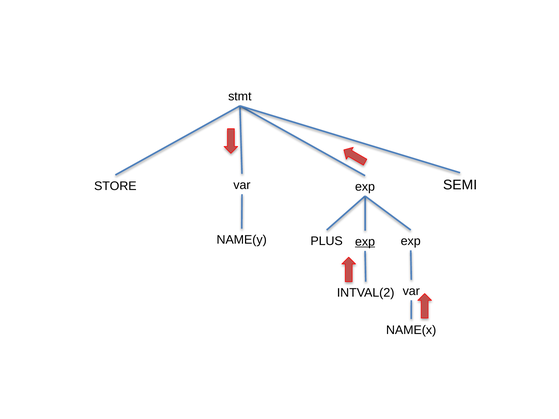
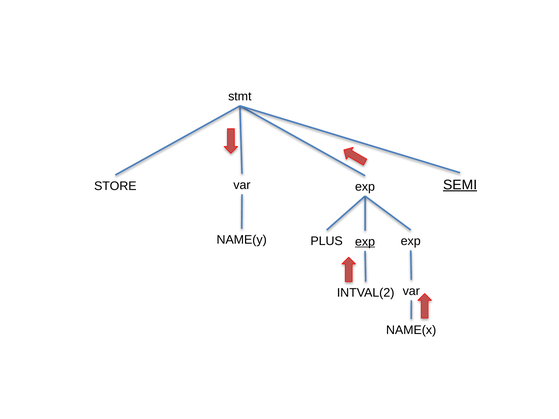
SEMI underline: none -> present (460, 185)
